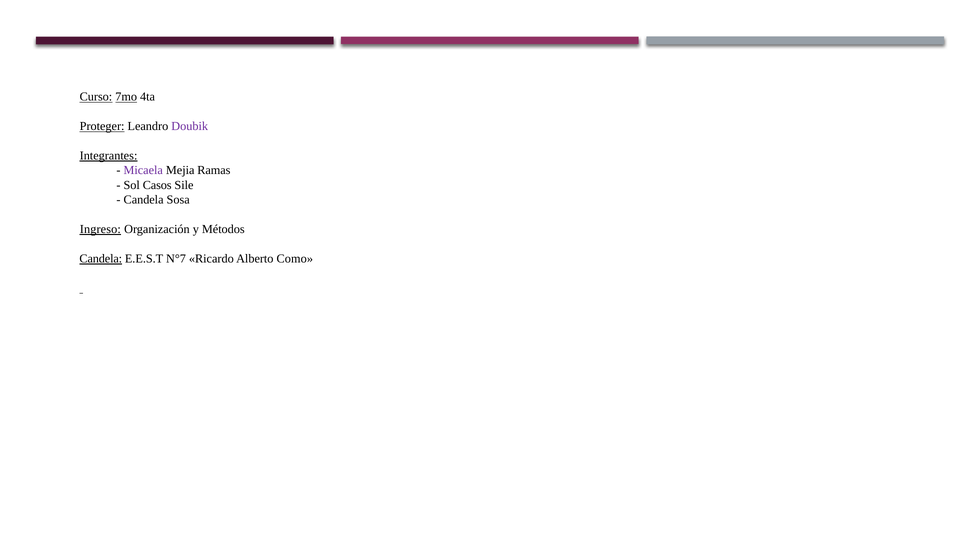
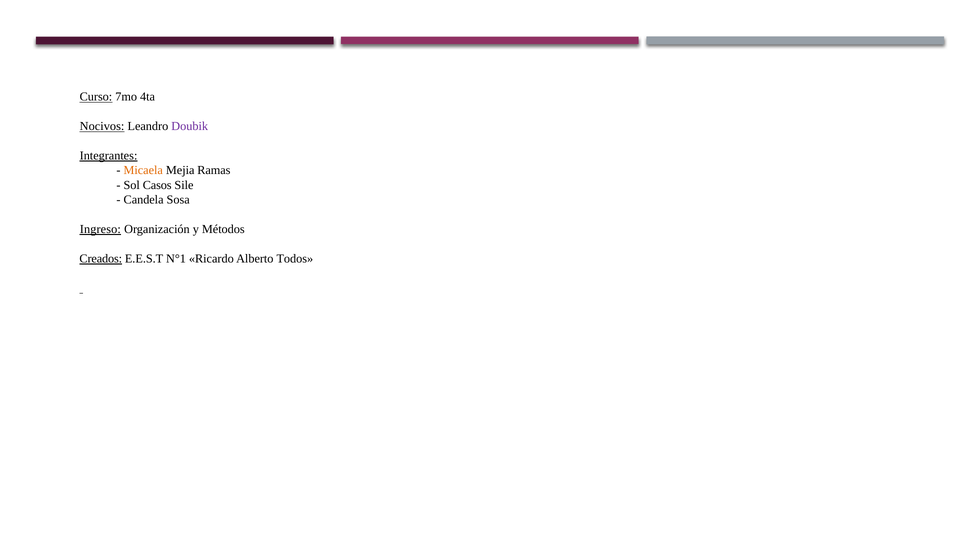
7mo underline: present -> none (126, 97)
Proteger: Proteger -> Nocivos (102, 126)
Micaela colour: purple -> orange (143, 170)
Candela: Candela -> Creados (101, 259)
N°7: N°7 -> N°1 (176, 259)
Como: Como -> Todos (295, 259)
